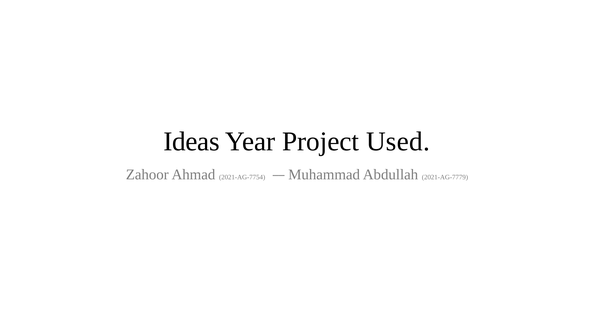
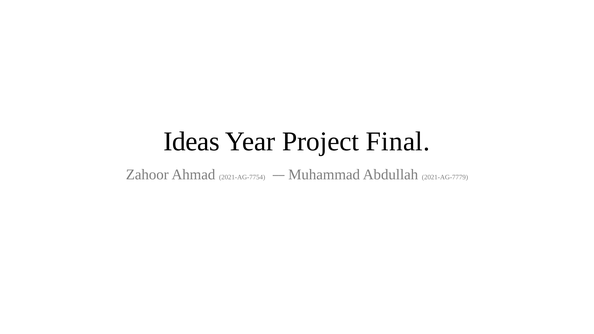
Used: Used -> Final (398, 142)
